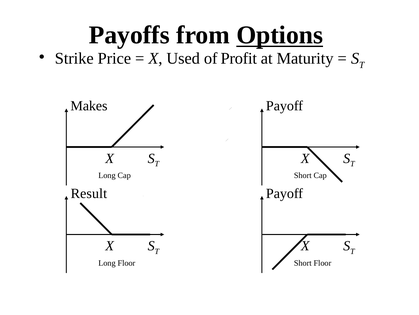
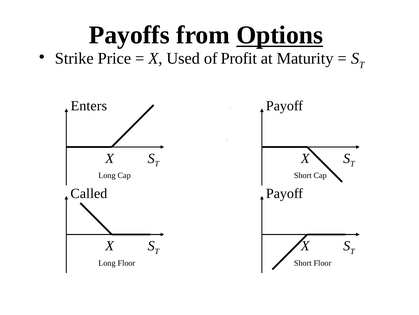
Makes: Makes -> Enters (89, 106)
Result: Result -> Called (89, 193)
